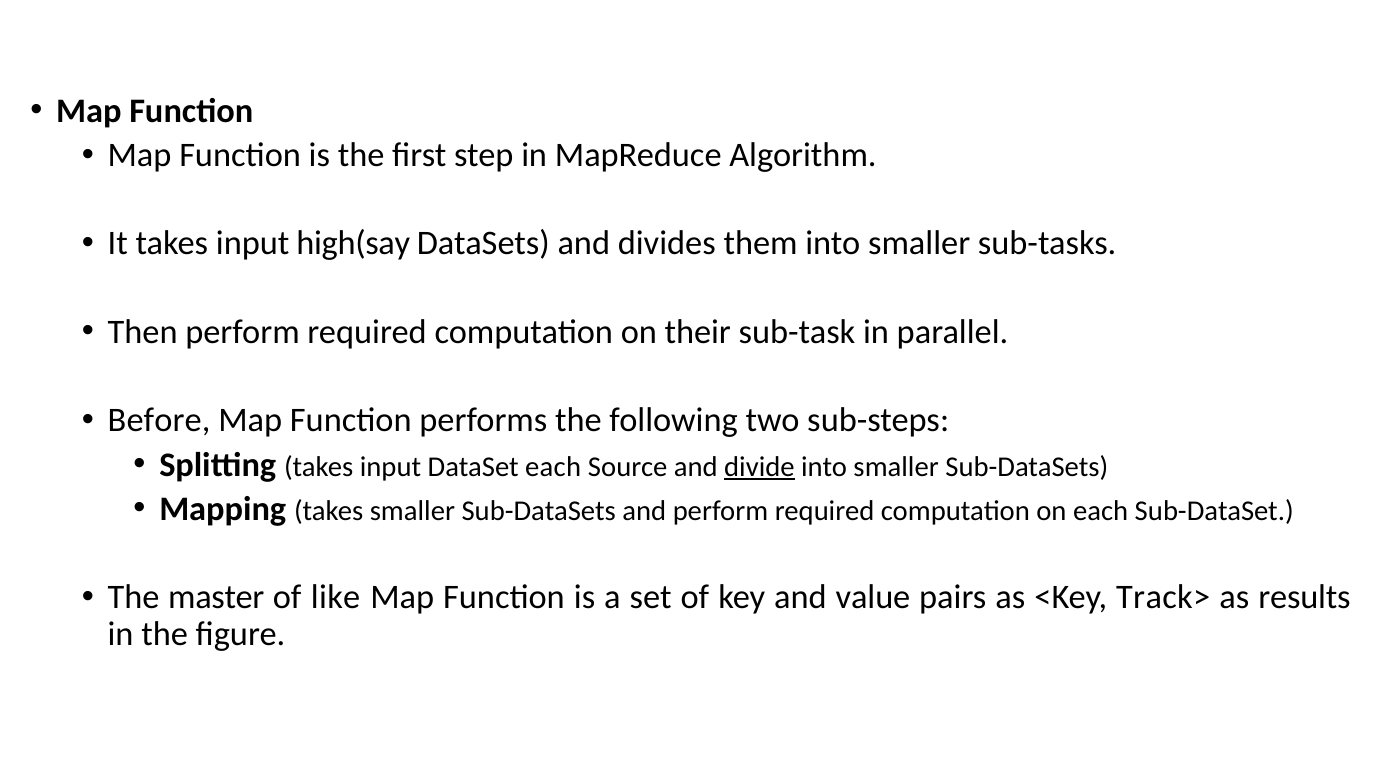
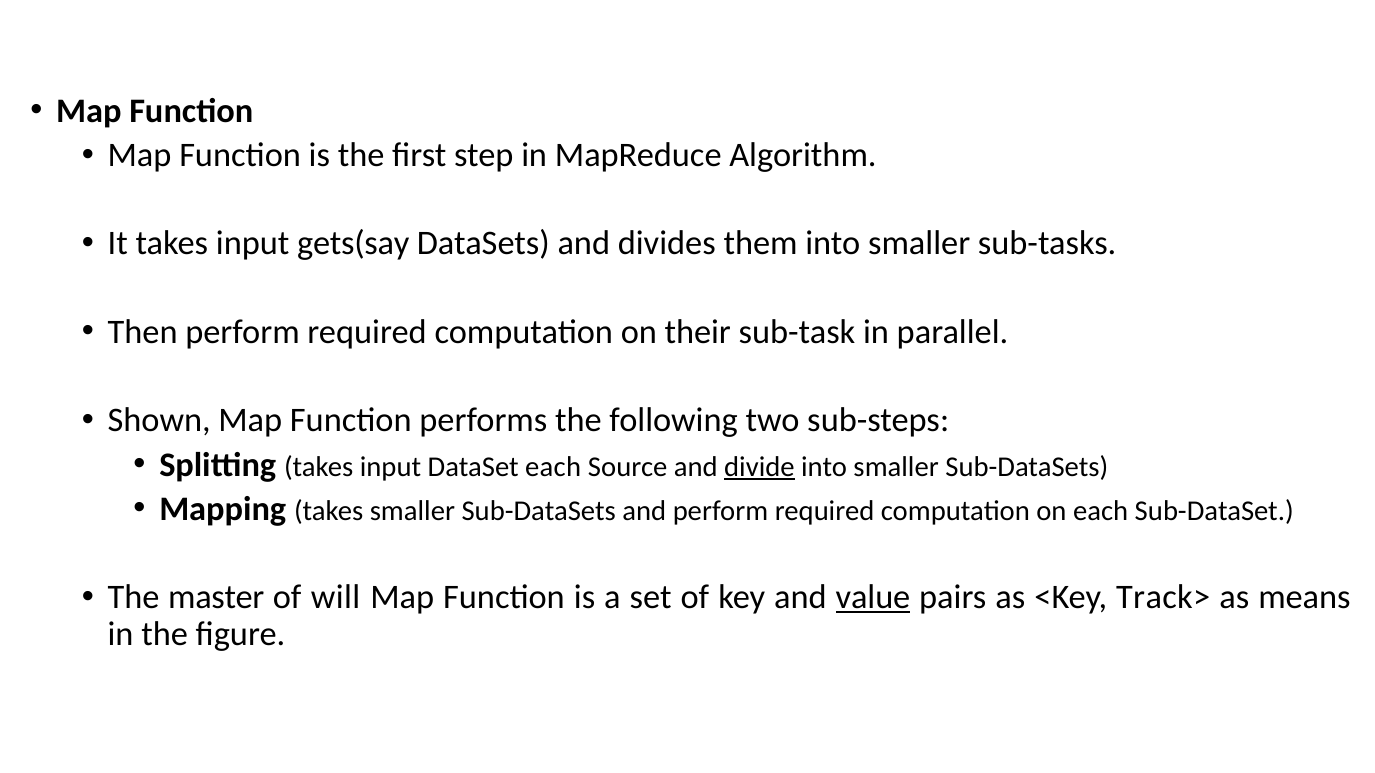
high(say: high(say -> gets(say (353, 244)
Before: Before -> Shown (159, 421)
like: like -> will (336, 598)
value underline: none -> present (873, 598)
results: results -> means (1304, 598)
